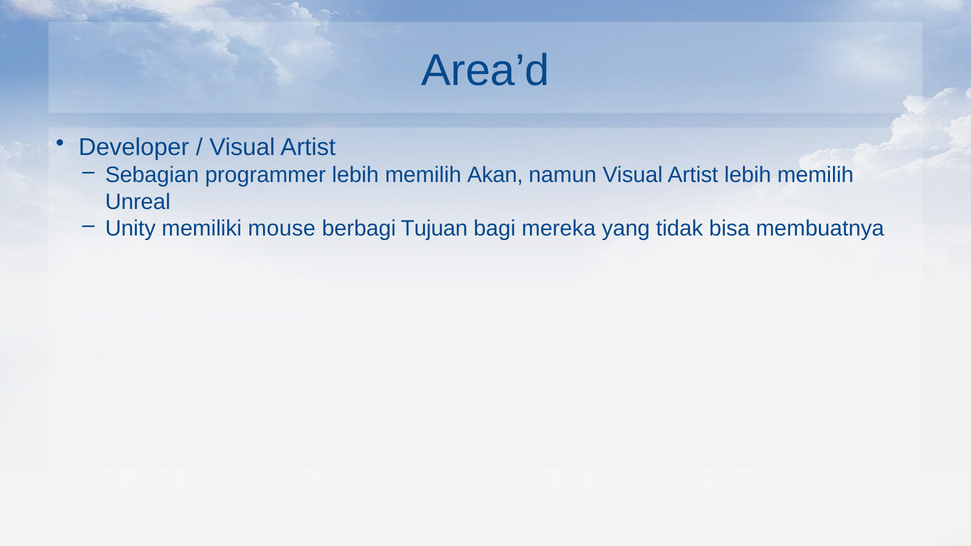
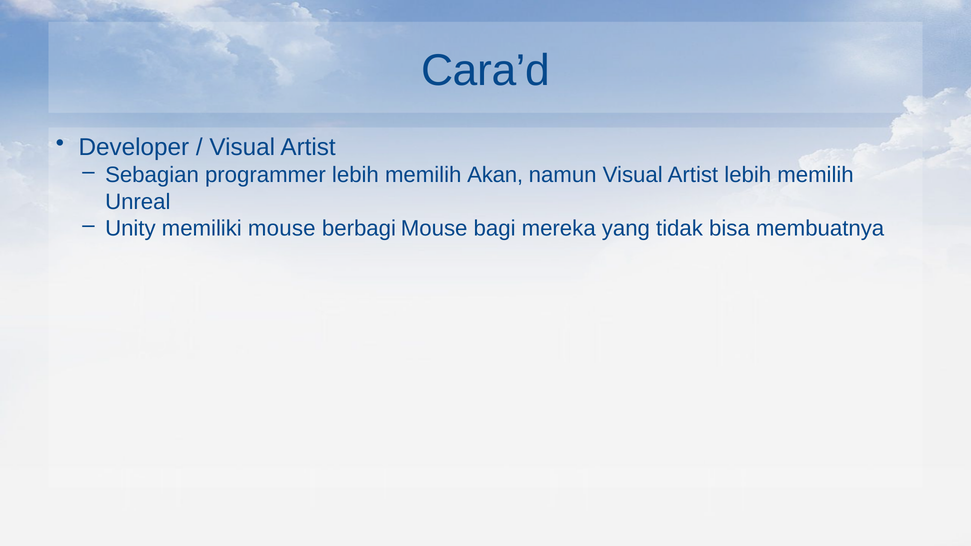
Area’d: Area’d -> Cara’d (486, 70)
berbagi Tujuan: Tujuan -> Mouse (434, 229)
